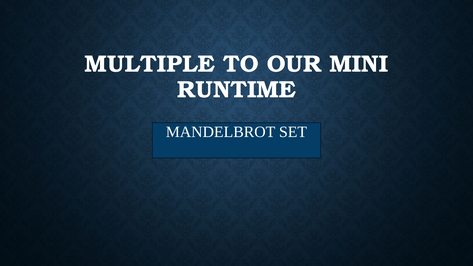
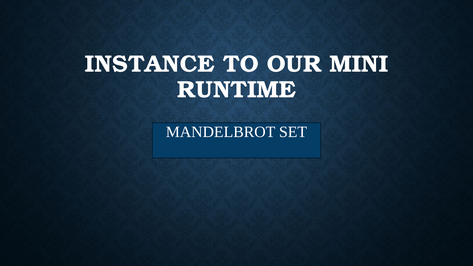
MULTIPLE: MULTIPLE -> INSTANCE (150, 64)
